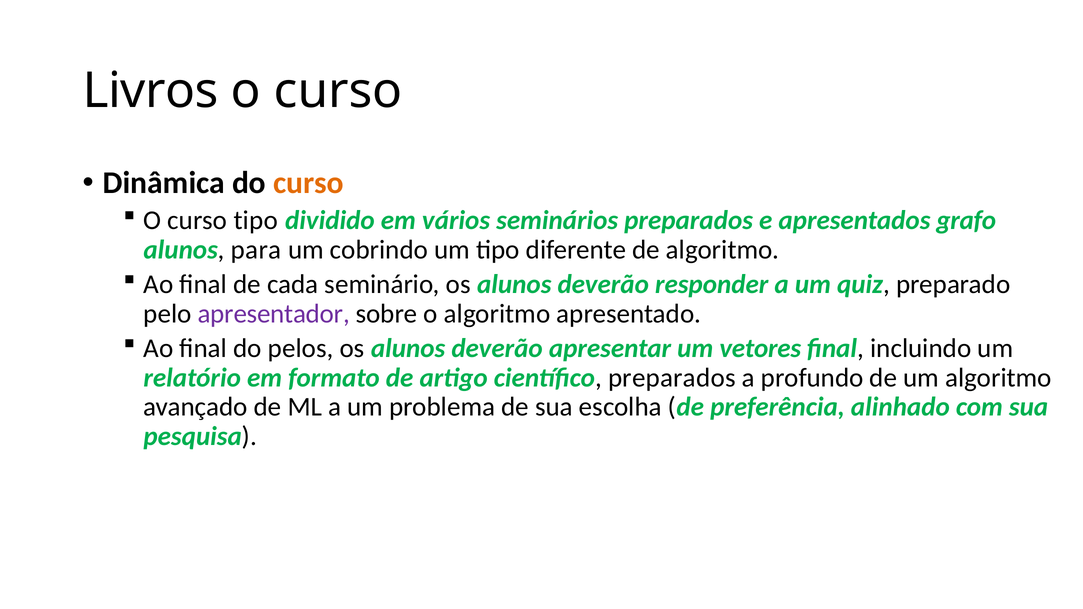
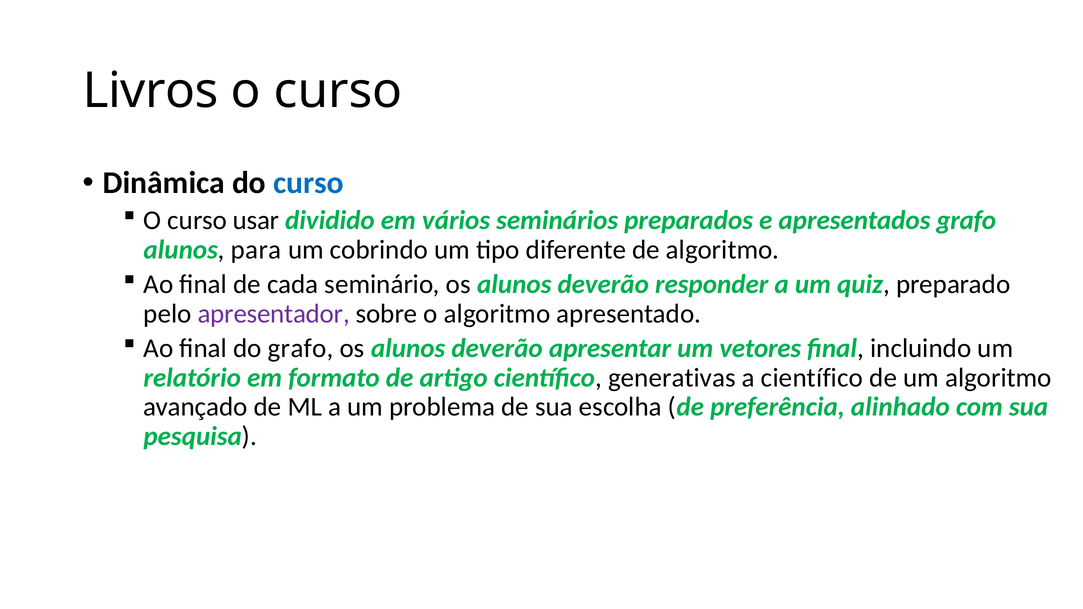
curso colour: orange -> blue (308, 183)
curso tipo: tipo -> usar (256, 220)
do pelos: pelos -> grafo (301, 349)
científico preparados: preparados -> generativas (672, 378)
a profundo: profundo -> científico (812, 378)
